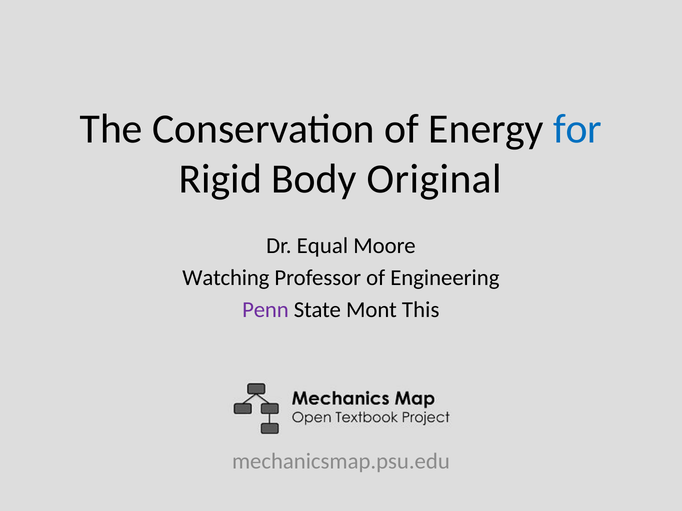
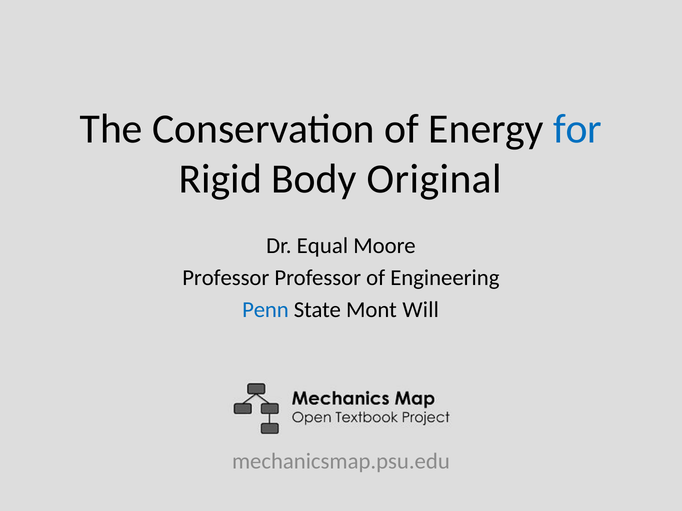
Watching: Watching -> Professor (226, 278)
Penn colour: purple -> blue (265, 310)
This: This -> Will (421, 310)
